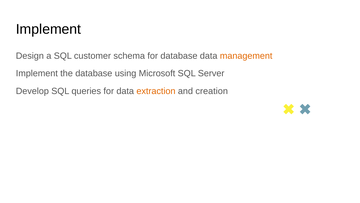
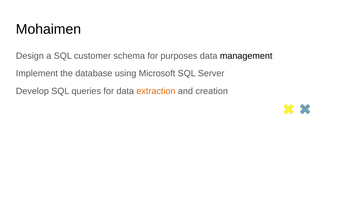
Implement: Implement -> Mohaimen (48, 29)
for database: database -> purposes (179, 56)
management colour: orange -> black (246, 56)
